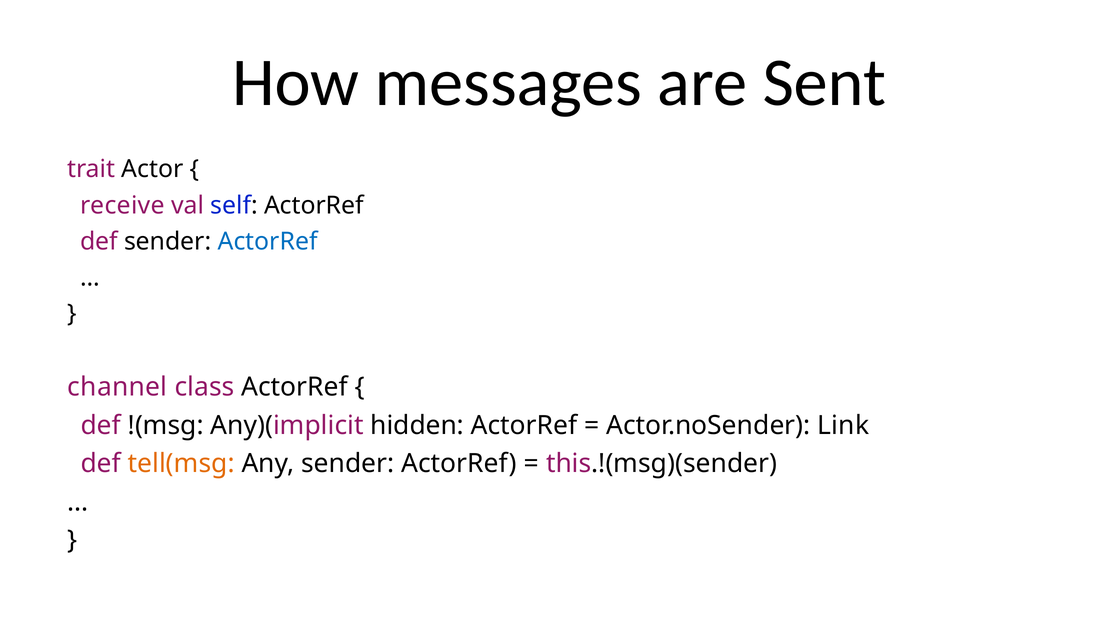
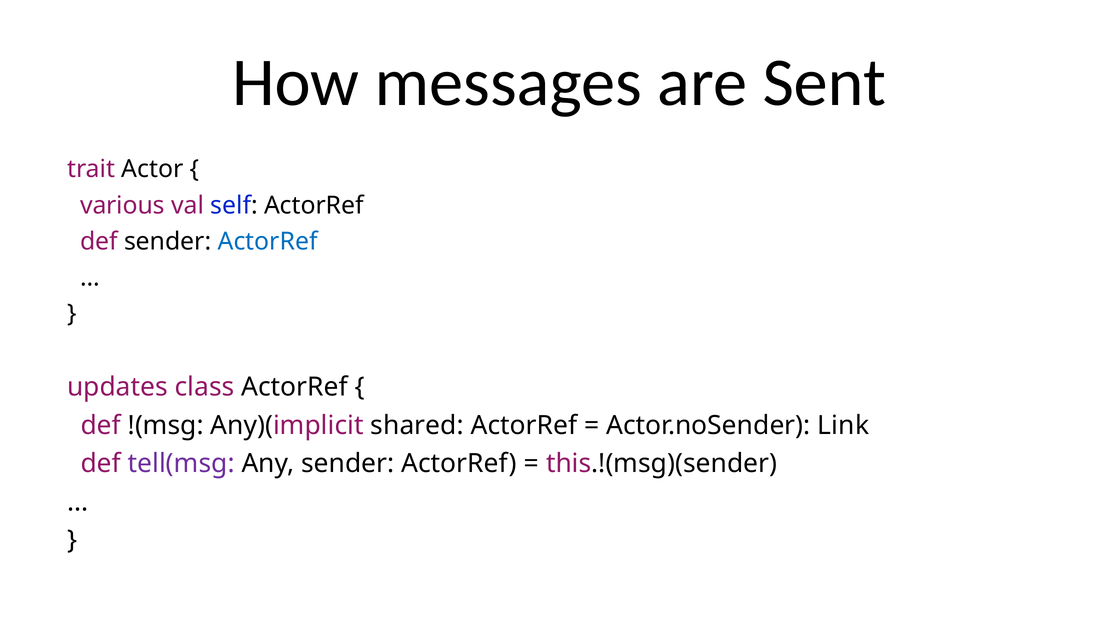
receive: receive -> various (122, 205)
channel: channel -> updates (118, 387)
hidden: hidden -> shared (417, 425)
tell(msg colour: orange -> purple (181, 463)
